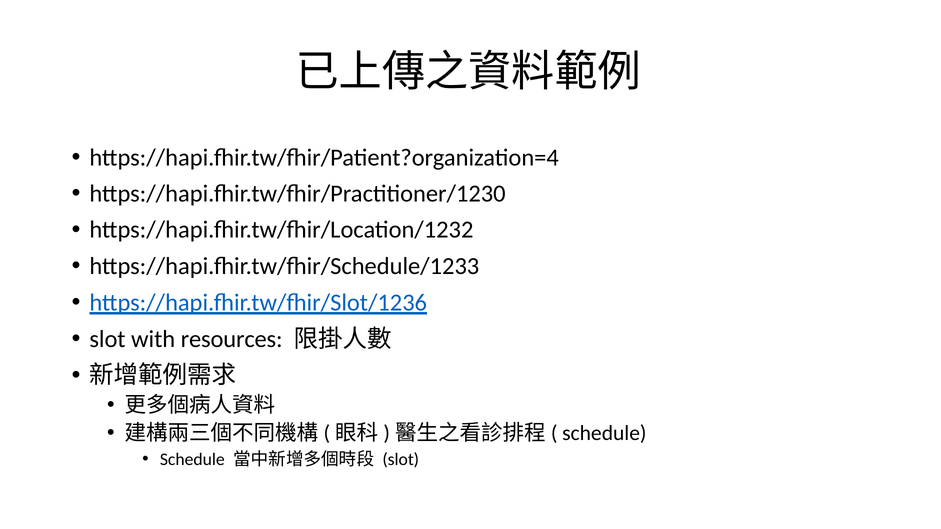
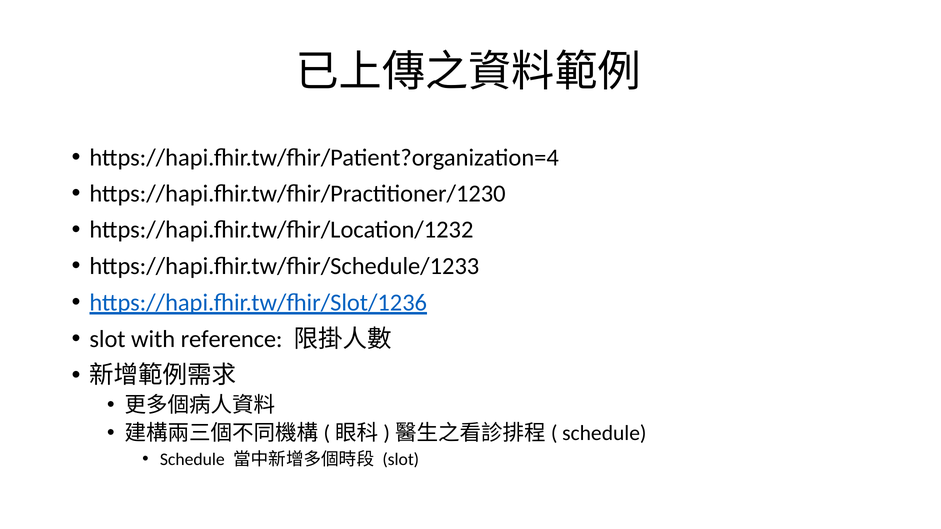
resources: resources -> reference (232, 339)
